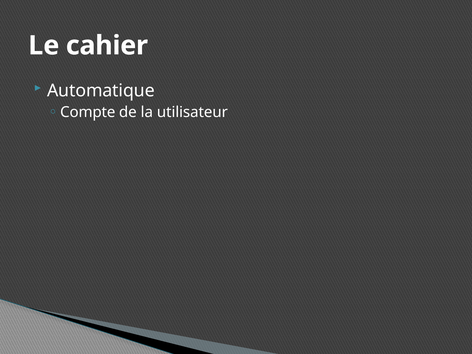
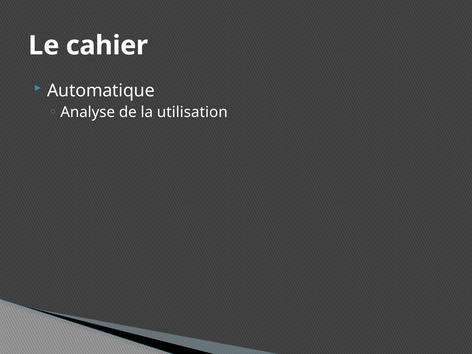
Compte: Compte -> Analyse (88, 112)
utilisateur: utilisateur -> utilisation (192, 112)
